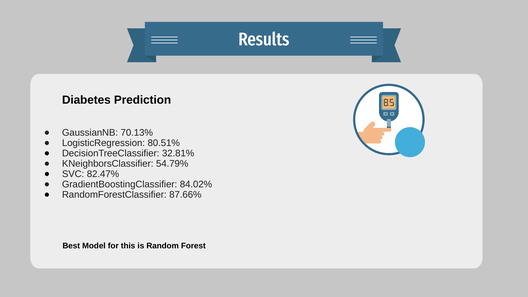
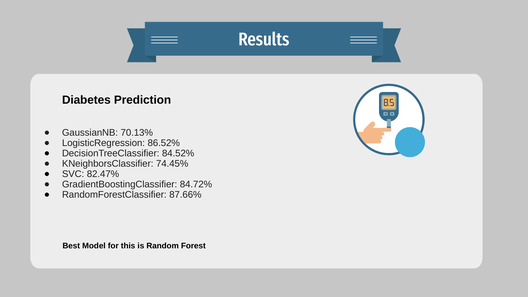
80.51%: 80.51% -> 86.52% (164, 143)
32.81%: 32.81% -> 84.52% (178, 153)
54.79%: 54.79% -> 74.45% (172, 164)
84.02%: 84.02% -> 84.72% (196, 184)
